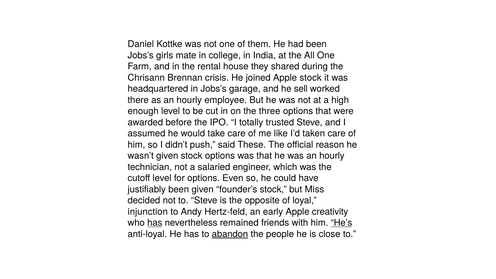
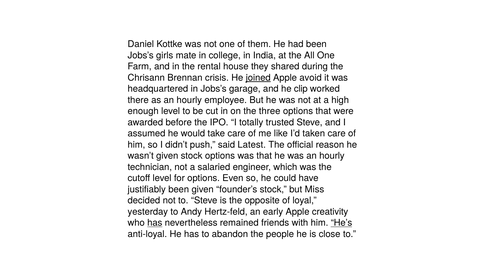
joined underline: none -> present (258, 78)
Apple stock: stock -> avoid (311, 78)
sell: sell -> clip (301, 89)
These: These -> Latest (252, 145)
injunction: injunction -> yesterday (148, 212)
abandon underline: present -> none (230, 234)
